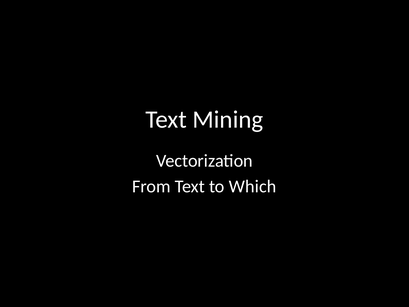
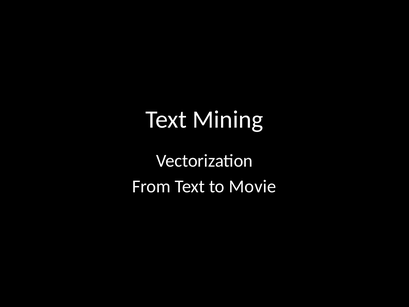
Which: Which -> Movie (253, 186)
